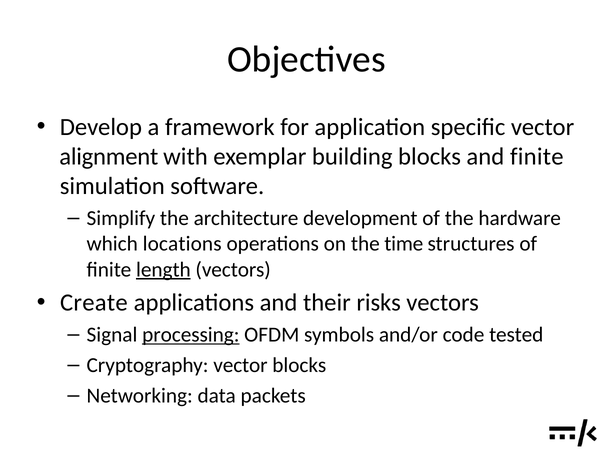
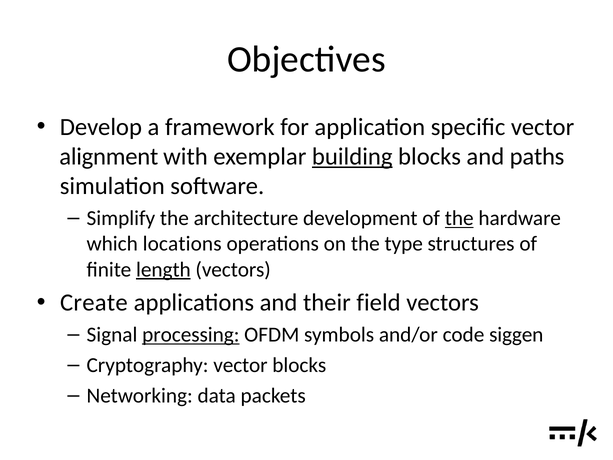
building underline: none -> present (352, 157)
and finite: finite -> paths (537, 157)
the underline: none -> present (459, 218)
time: time -> type (404, 244)
risks: risks -> field (379, 303)
tested: tested -> siggen (516, 335)
